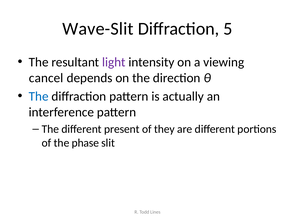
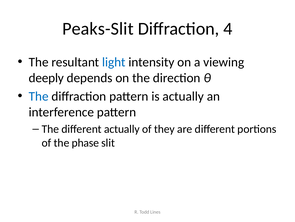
Wave-Slit: Wave-Slit -> Peaks-Slit (98, 29)
5: 5 -> 4 (228, 29)
light colour: purple -> blue (114, 62)
cancel: cancel -> deeply (46, 78)
different present: present -> actually (122, 129)
